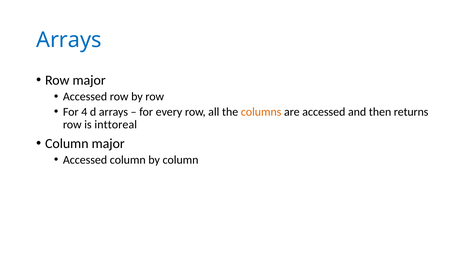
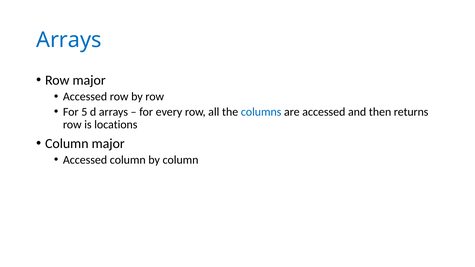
4: 4 -> 5 (84, 112)
columns colour: orange -> blue (261, 112)
inttoreal: inttoreal -> locations (116, 125)
